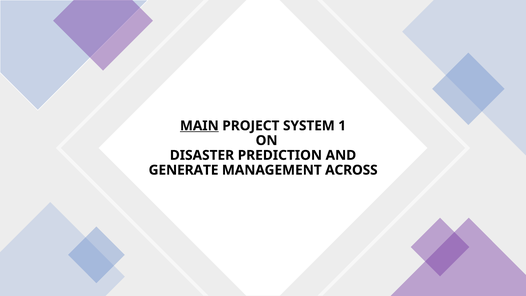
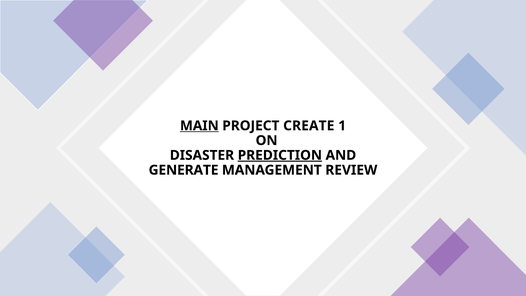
SYSTEM: SYSTEM -> CREATE (309, 126)
PREDICTION underline: none -> present (280, 155)
ACROSS: ACROSS -> REVIEW (351, 170)
